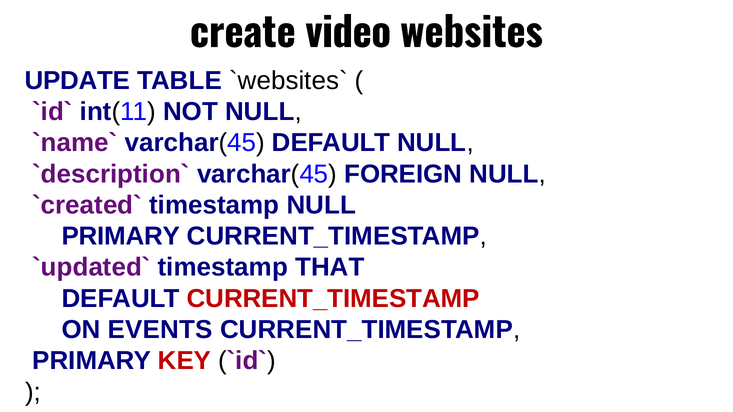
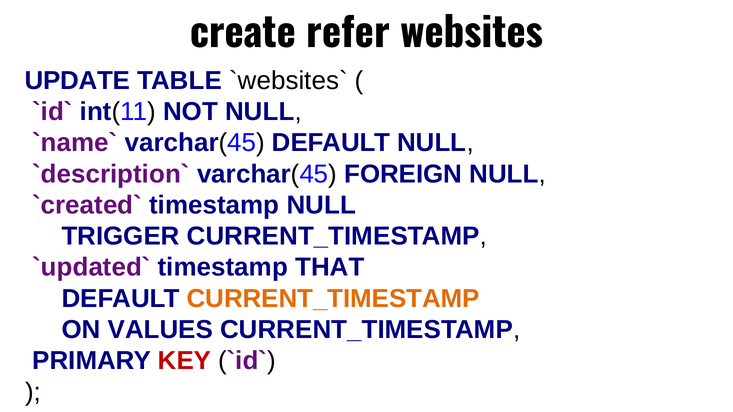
video: video -> refer (348, 34)
PRIMARY: PRIMARY -> TRIGGER (121, 236)
CURRENT_TIMESTAMP colour: red -> orange (333, 299)
EVENTS: EVENTS -> VALUES (160, 330)
